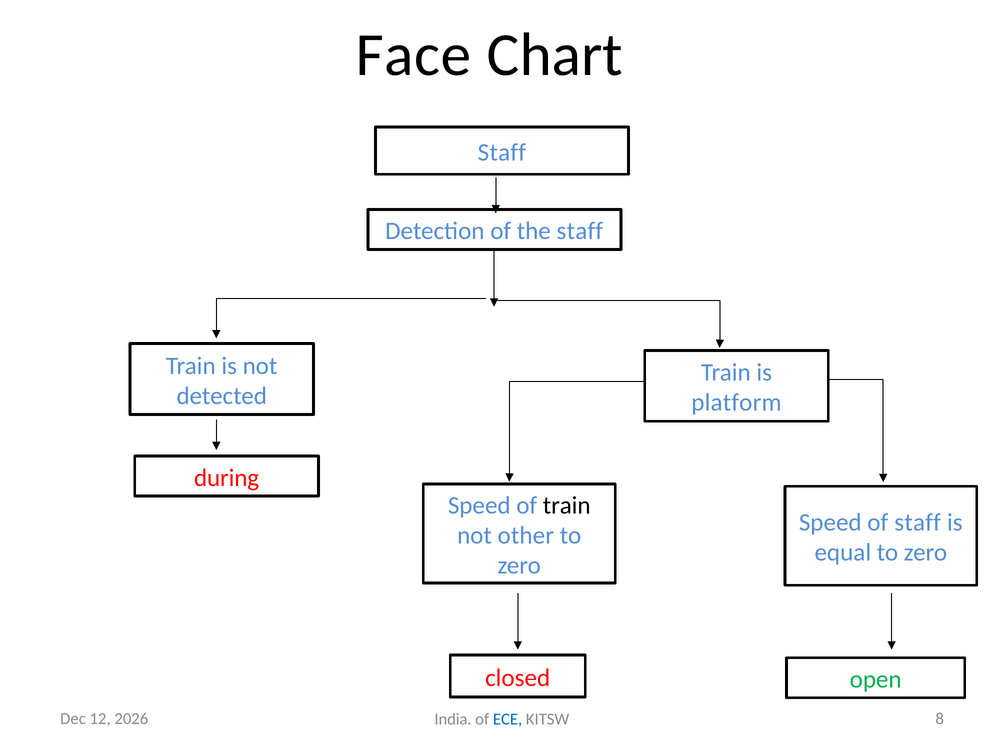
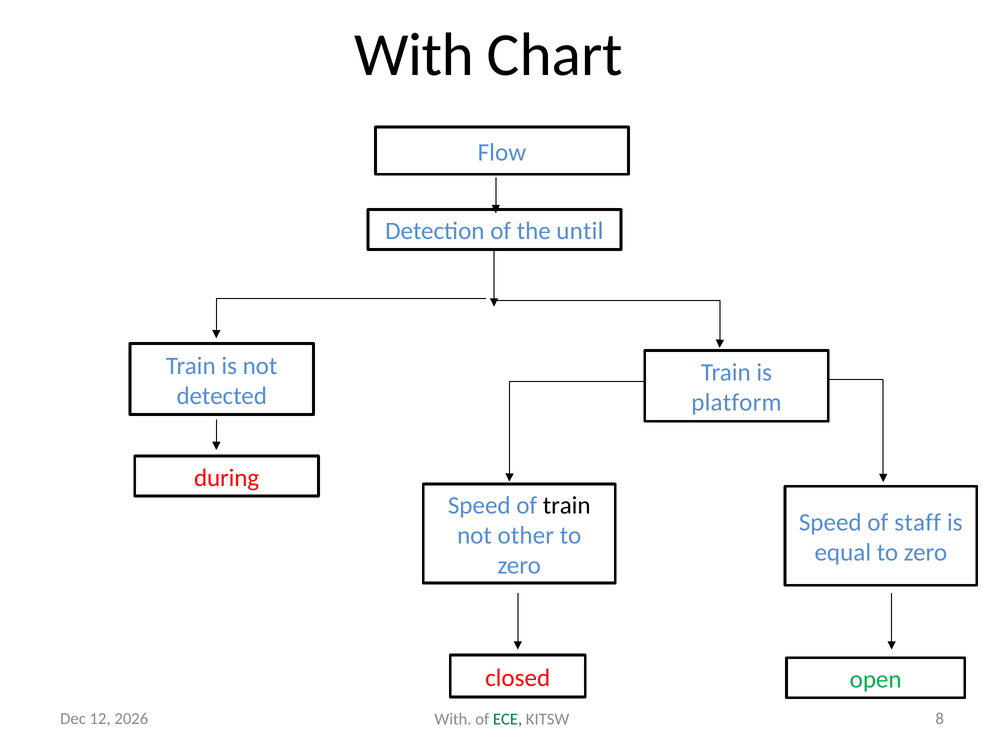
Face: Face -> With (414, 55)
Staff: Staff -> Flow (502, 152)
the staff: staff -> until (580, 231)
India: India -> With (453, 719)
ECE colour: blue -> green (508, 719)
